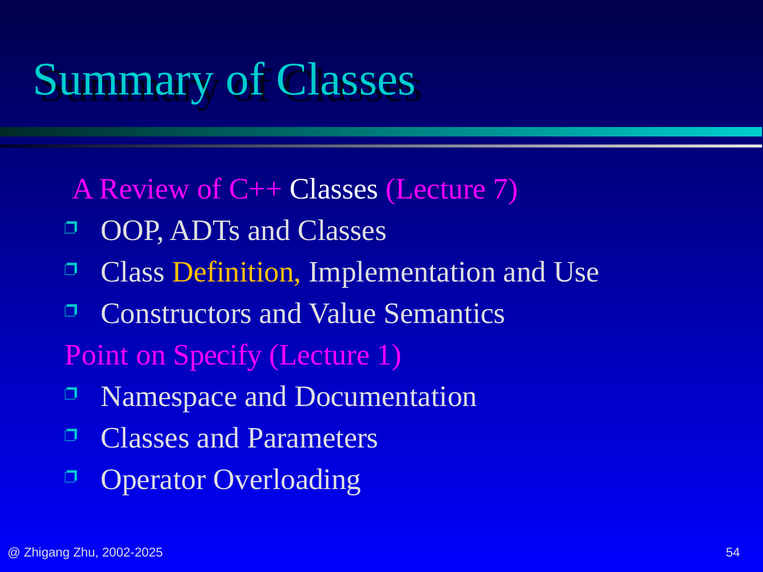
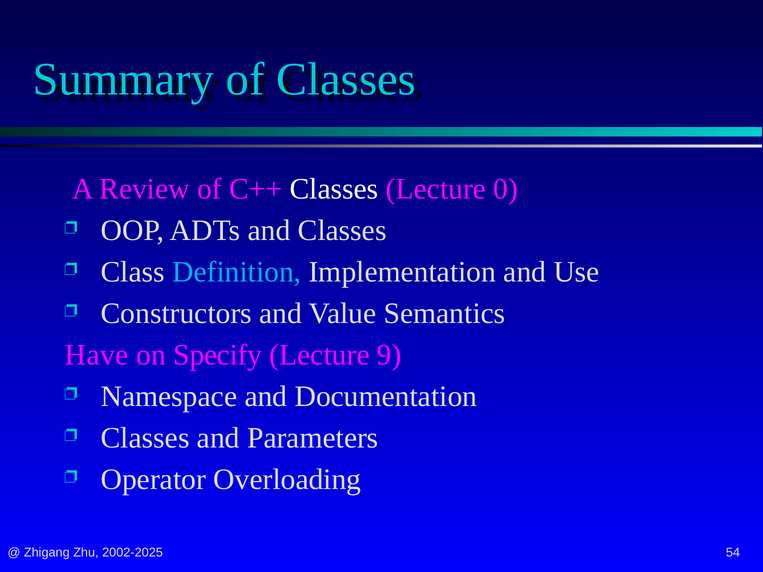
7: 7 -> 0 (506, 189)
Definition colour: yellow -> light blue (237, 272)
Point: Point -> Have (97, 355)
1: 1 -> 9 (389, 355)
